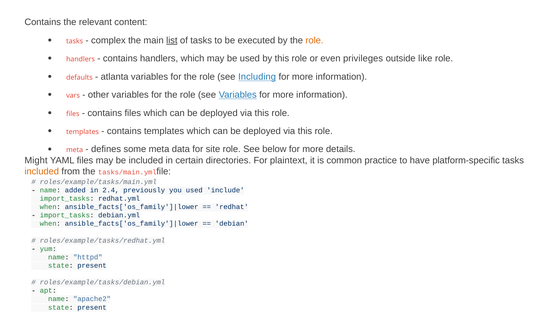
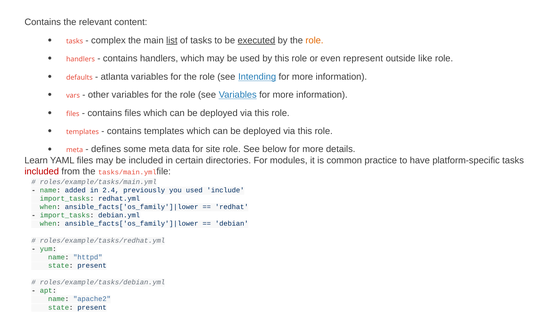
executed underline: none -> present (256, 40)
privileges: privileges -> represent (363, 58)
Including: Including -> Intending (257, 77)
Might: Might -> Learn (36, 160)
plaintext: plaintext -> modules (289, 160)
included colour: orange -> red (42, 171)
